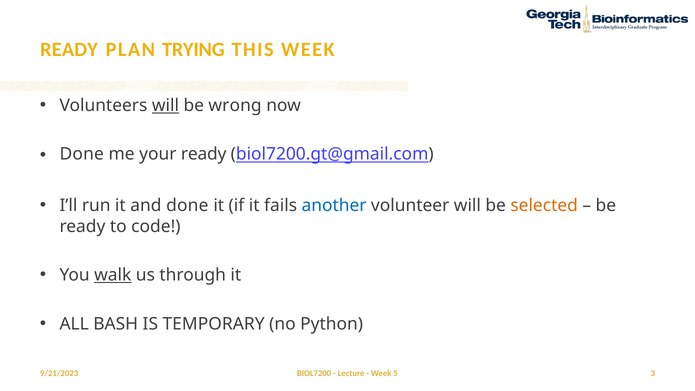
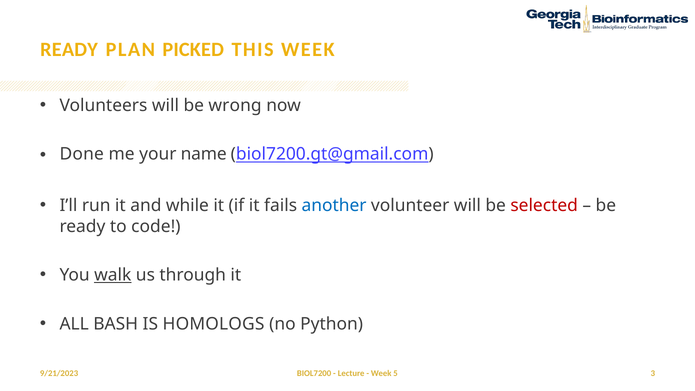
TRYING: TRYING -> PICKED (193, 50)
will underline: present -> none (165, 105)
your ready: ready -> name (204, 154)
and done: done -> while (187, 206)
selected colour: orange -> red (544, 206)
TEMPORARY: TEMPORARY -> HOMOLOGS (214, 324)
